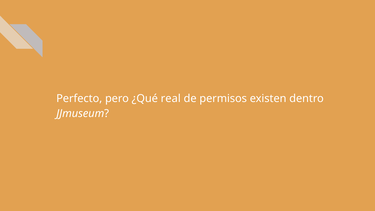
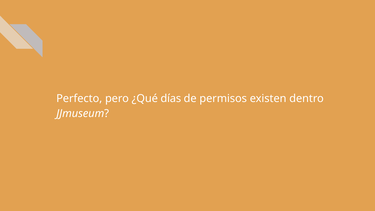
real: real -> días (171, 99)
